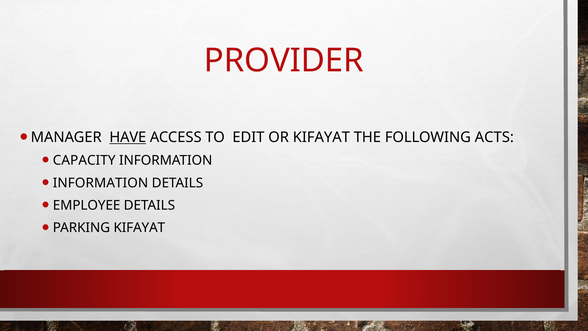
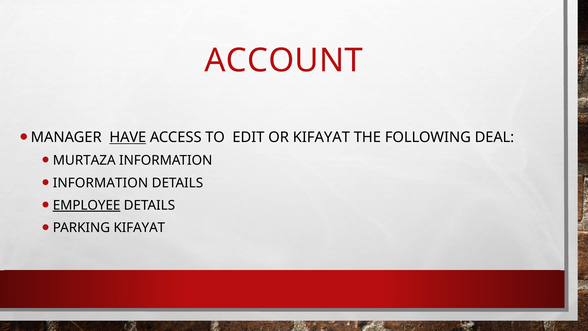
PROVIDER: PROVIDER -> ACCOUNT (284, 61)
ACTS: ACTS -> DEAL (494, 137)
CAPACITY: CAPACITY -> MURTAZA (84, 160)
EMPLOYEE underline: none -> present (87, 205)
